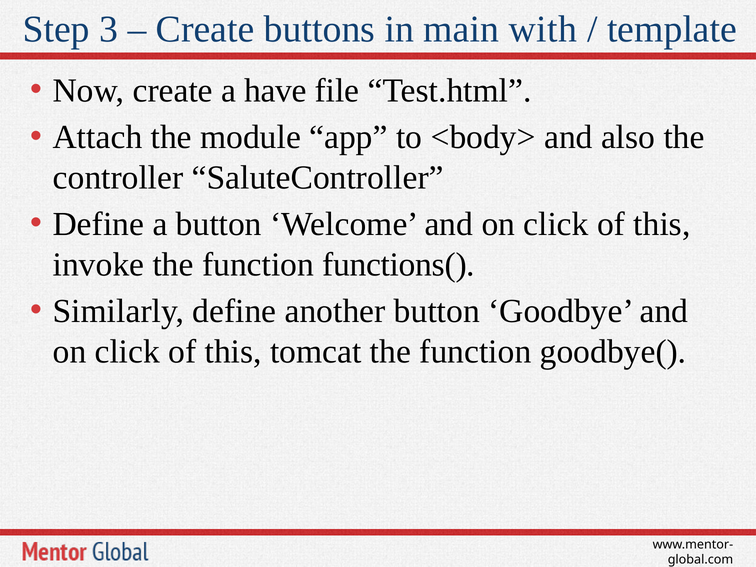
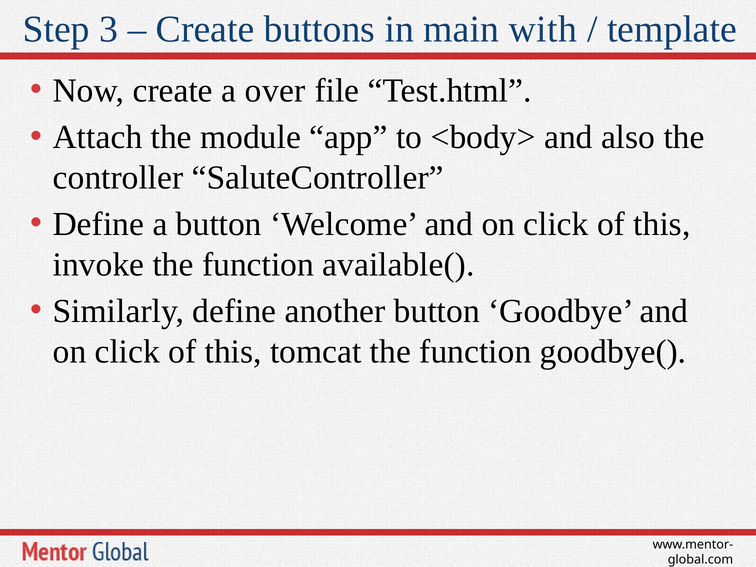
have: have -> over (275, 91)
functions(: functions( -> available( (398, 264)
